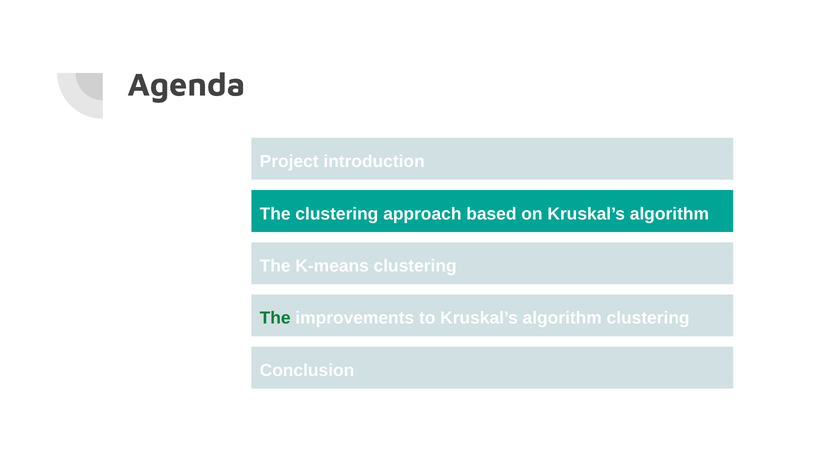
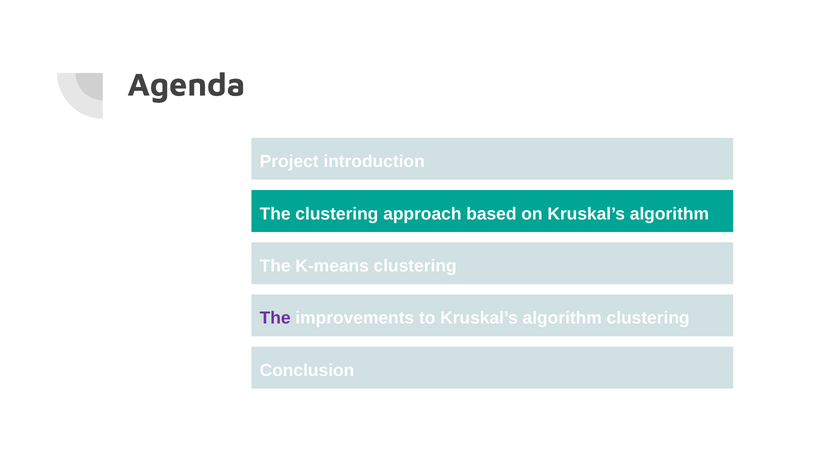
The colour: green -> purple (275, 318)
